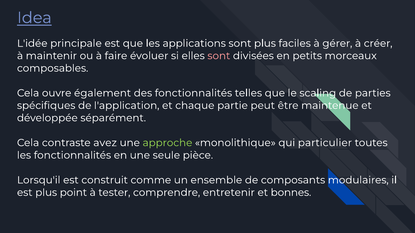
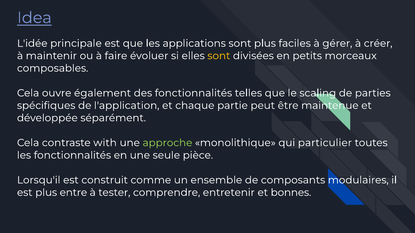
sont colour: pink -> yellow (219, 56)
avez: avez -> with (105, 143)
point: point -> entre (73, 193)
